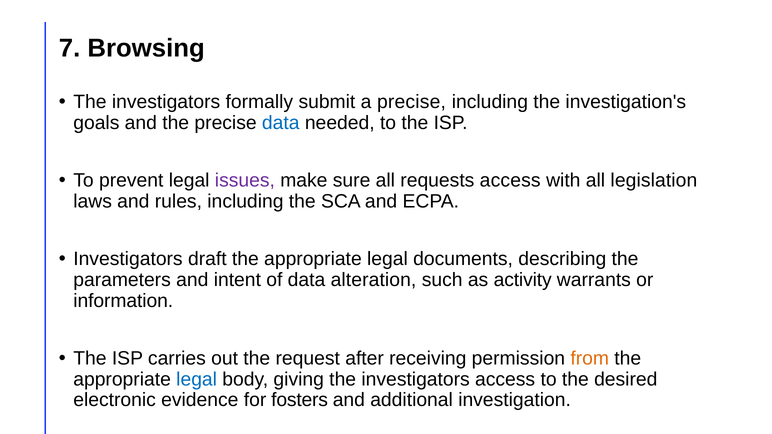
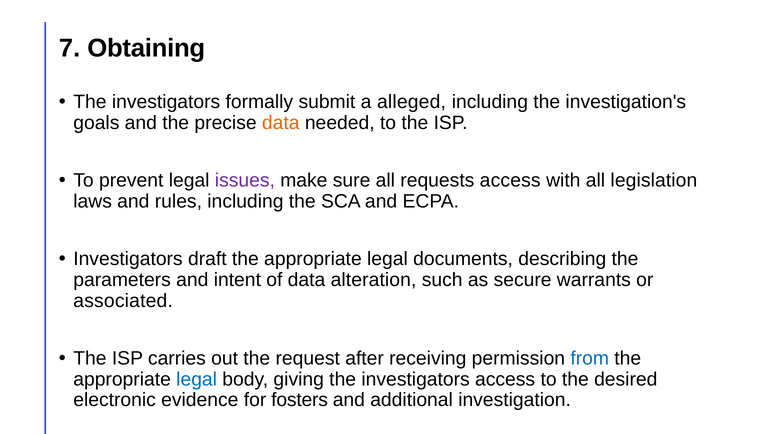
Browsing: Browsing -> Obtaining (146, 48)
a precise: precise -> alleged (411, 102)
data colour: blue -> orange (281, 123)
activity: activity -> secure (523, 280)
information: information -> associated (123, 301)
from colour: orange -> blue (590, 359)
